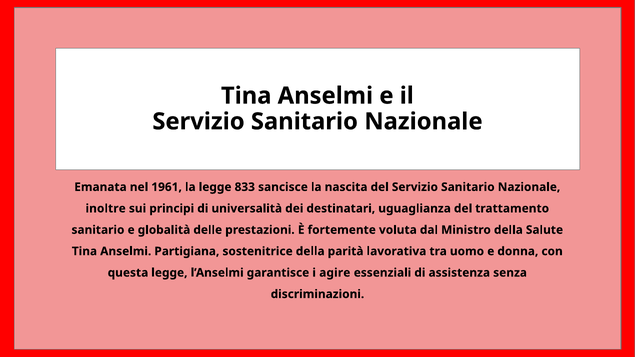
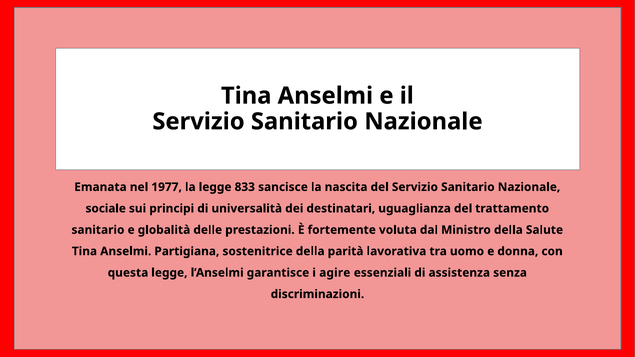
1961: 1961 -> 1977 (167, 187)
inoltre: inoltre -> sociale (106, 209)
